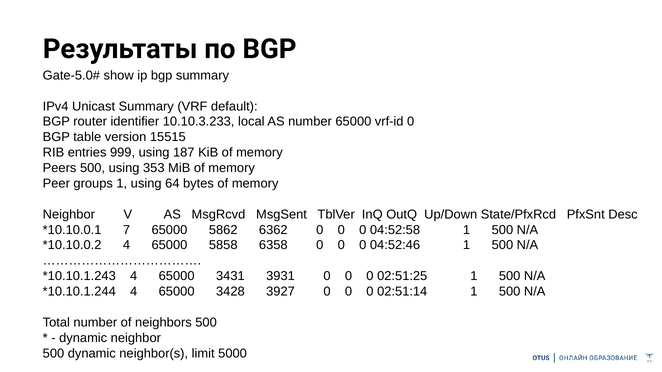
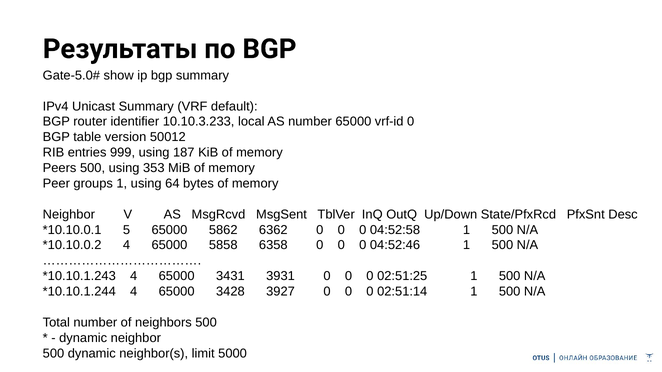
15515: 15515 -> 50012 (168, 137)
7: 7 -> 5 (126, 230)
